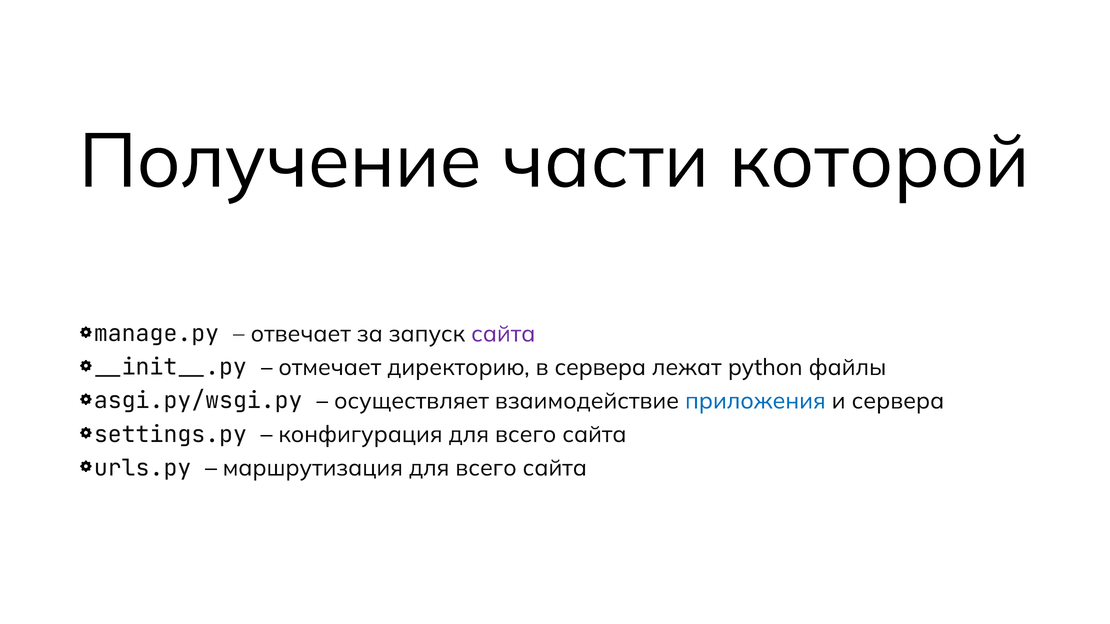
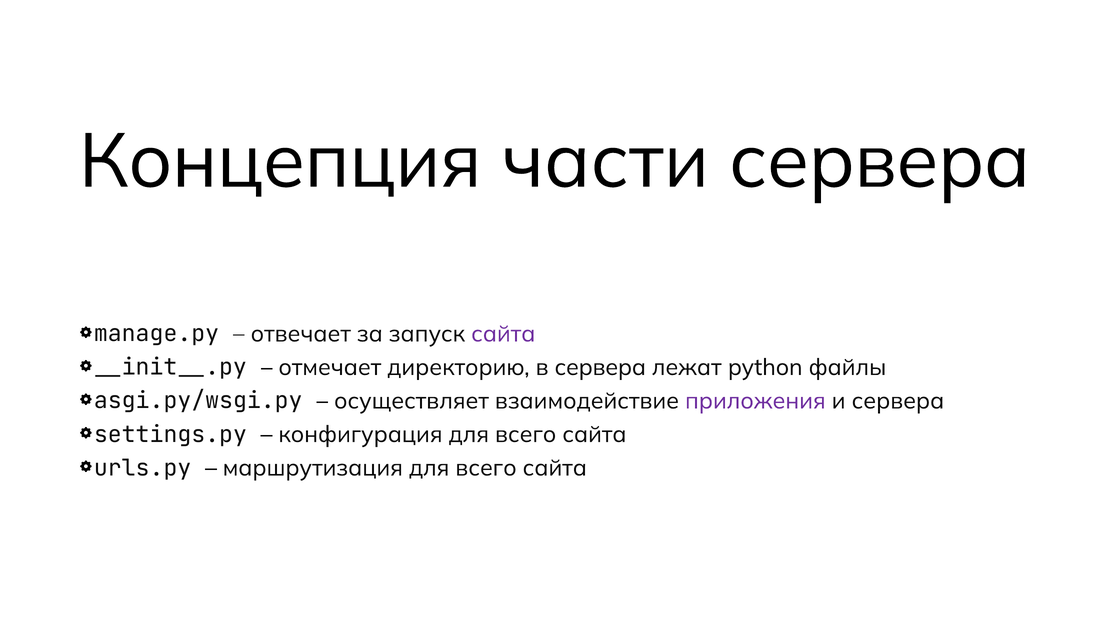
Получение: Получение -> Концепция (280, 162)
части которой: которой -> сервера (880, 162)
приложения colour: blue -> purple (755, 401)
